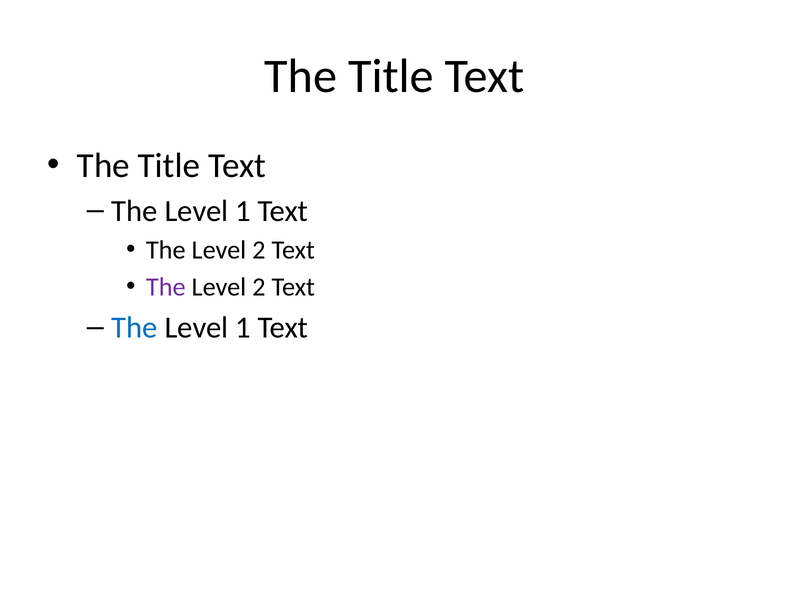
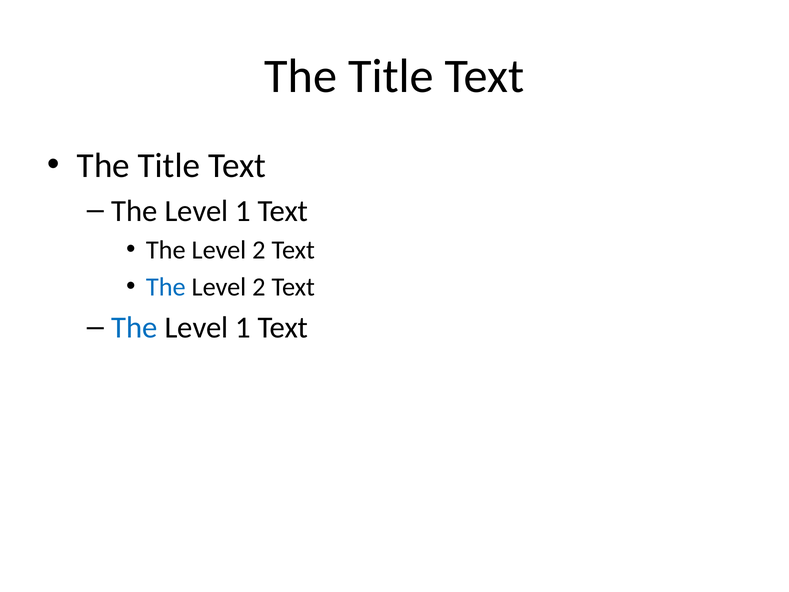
The colour: purple -> blue (166, 287)
